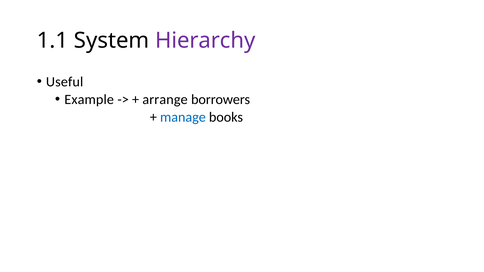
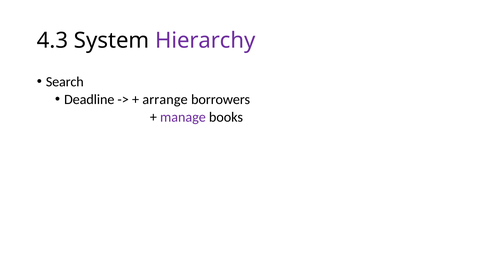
1.1: 1.1 -> 4.3 (53, 41)
Useful: Useful -> Search (65, 82)
Example: Example -> Deadline (89, 100)
manage colour: blue -> purple (183, 117)
